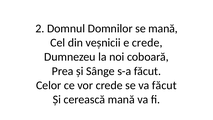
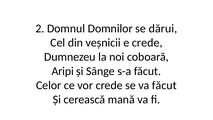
se mană: mană -> dărui (163, 28)
Prea: Prea -> Aripi (63, 71)
